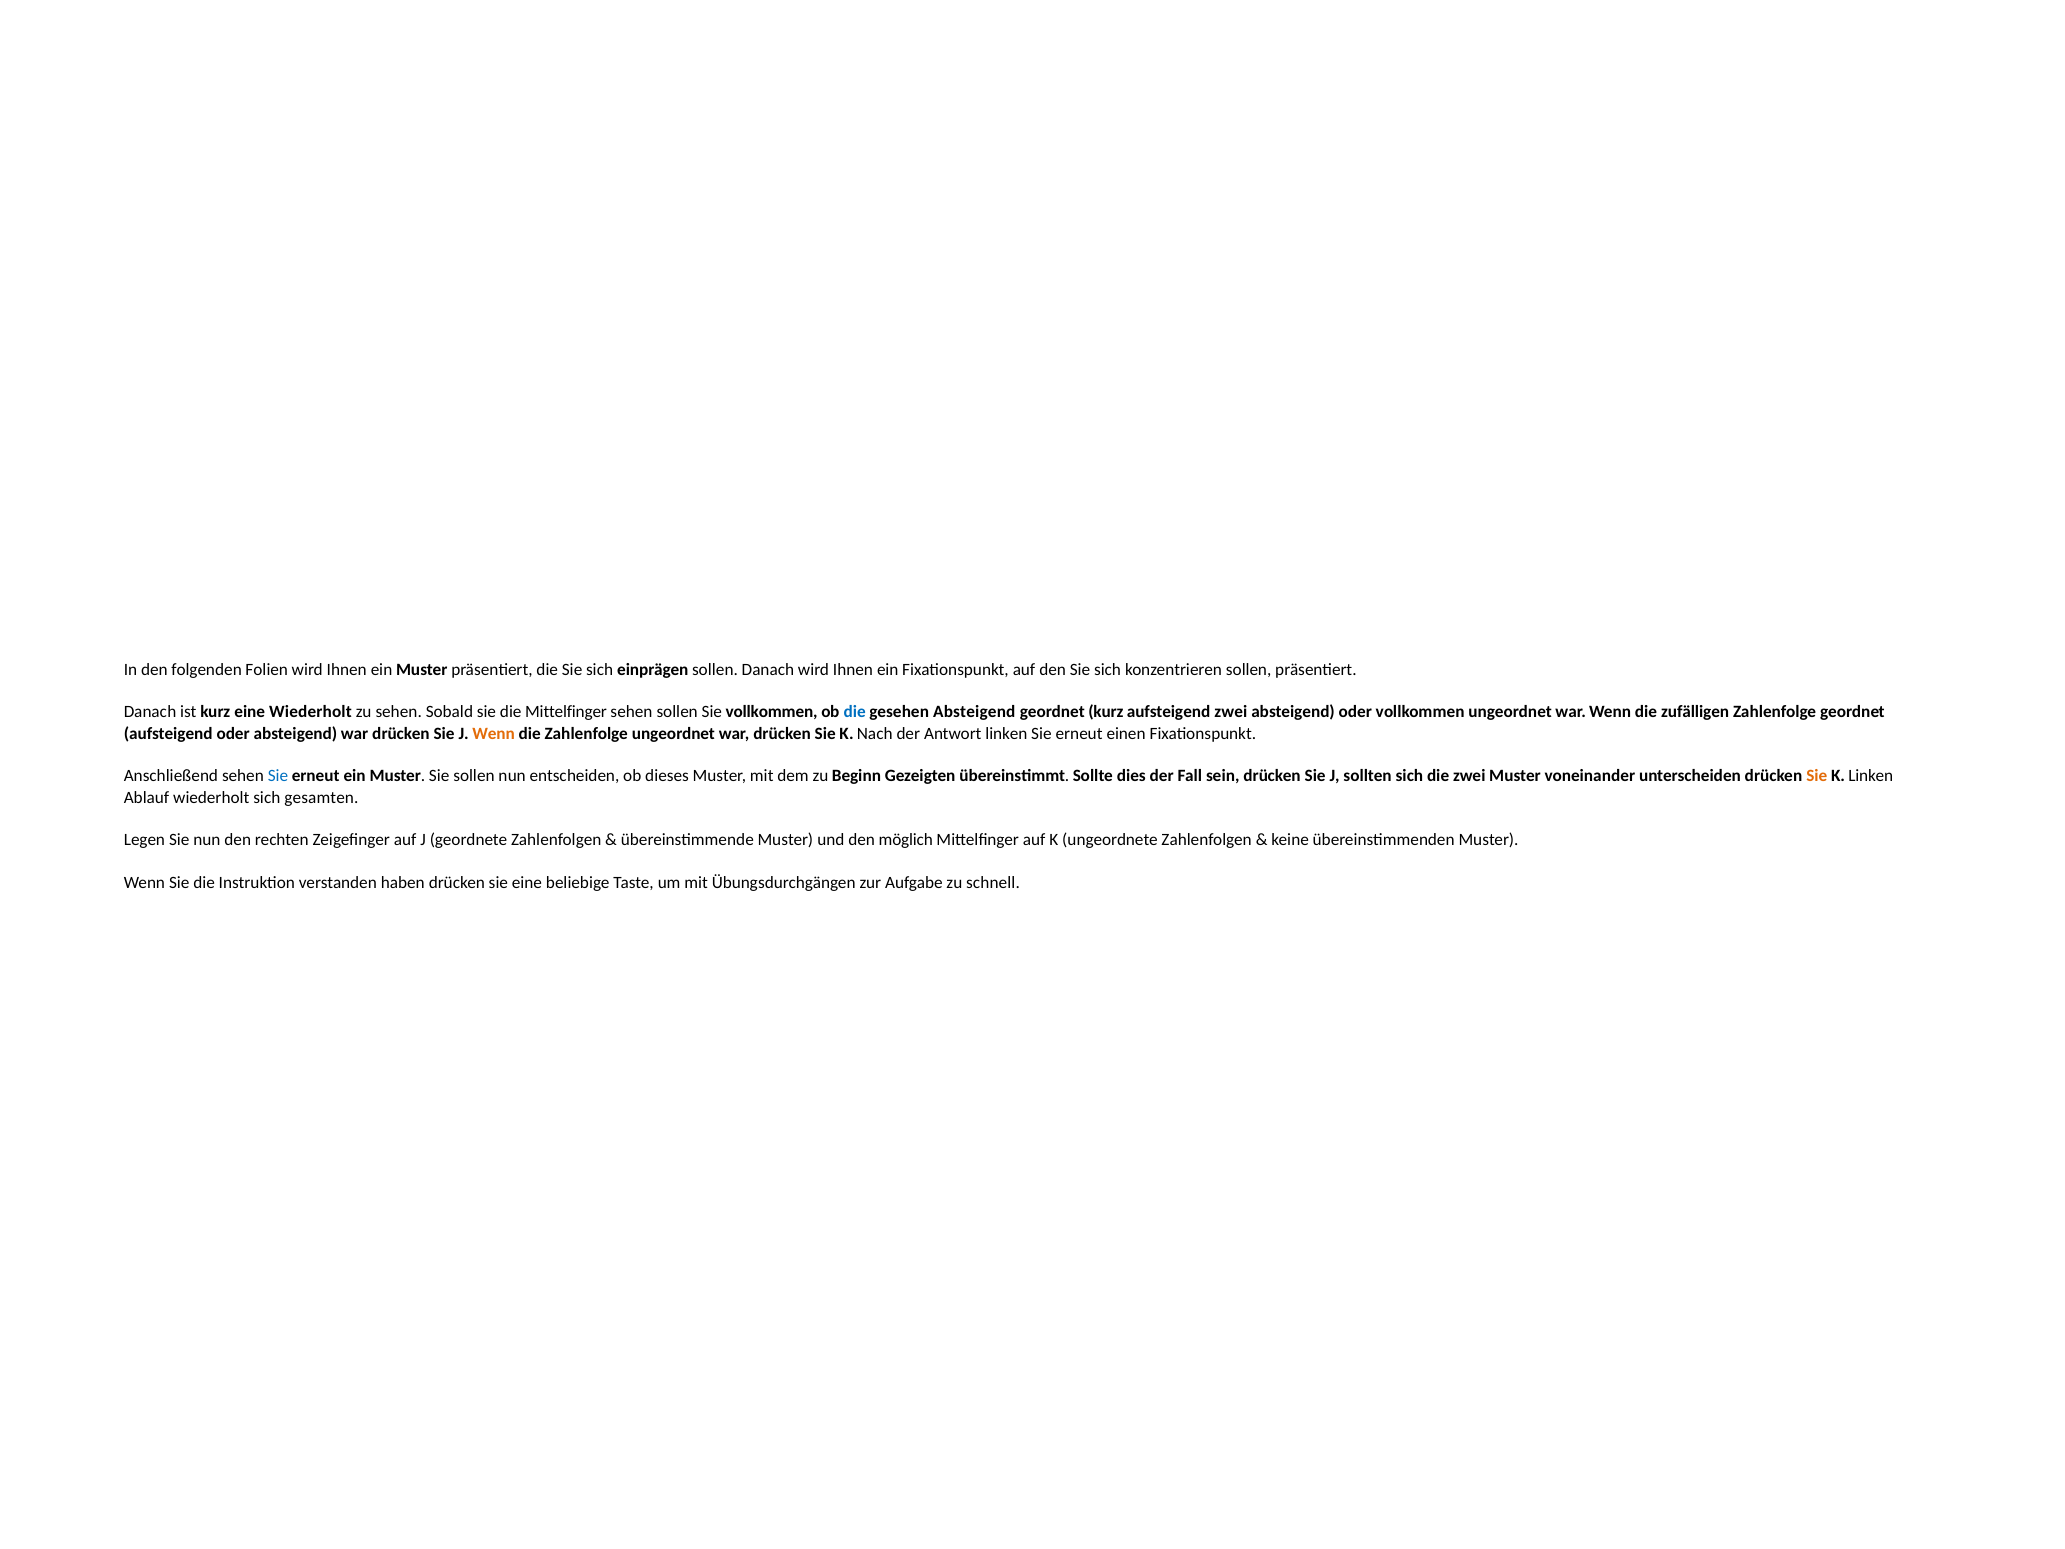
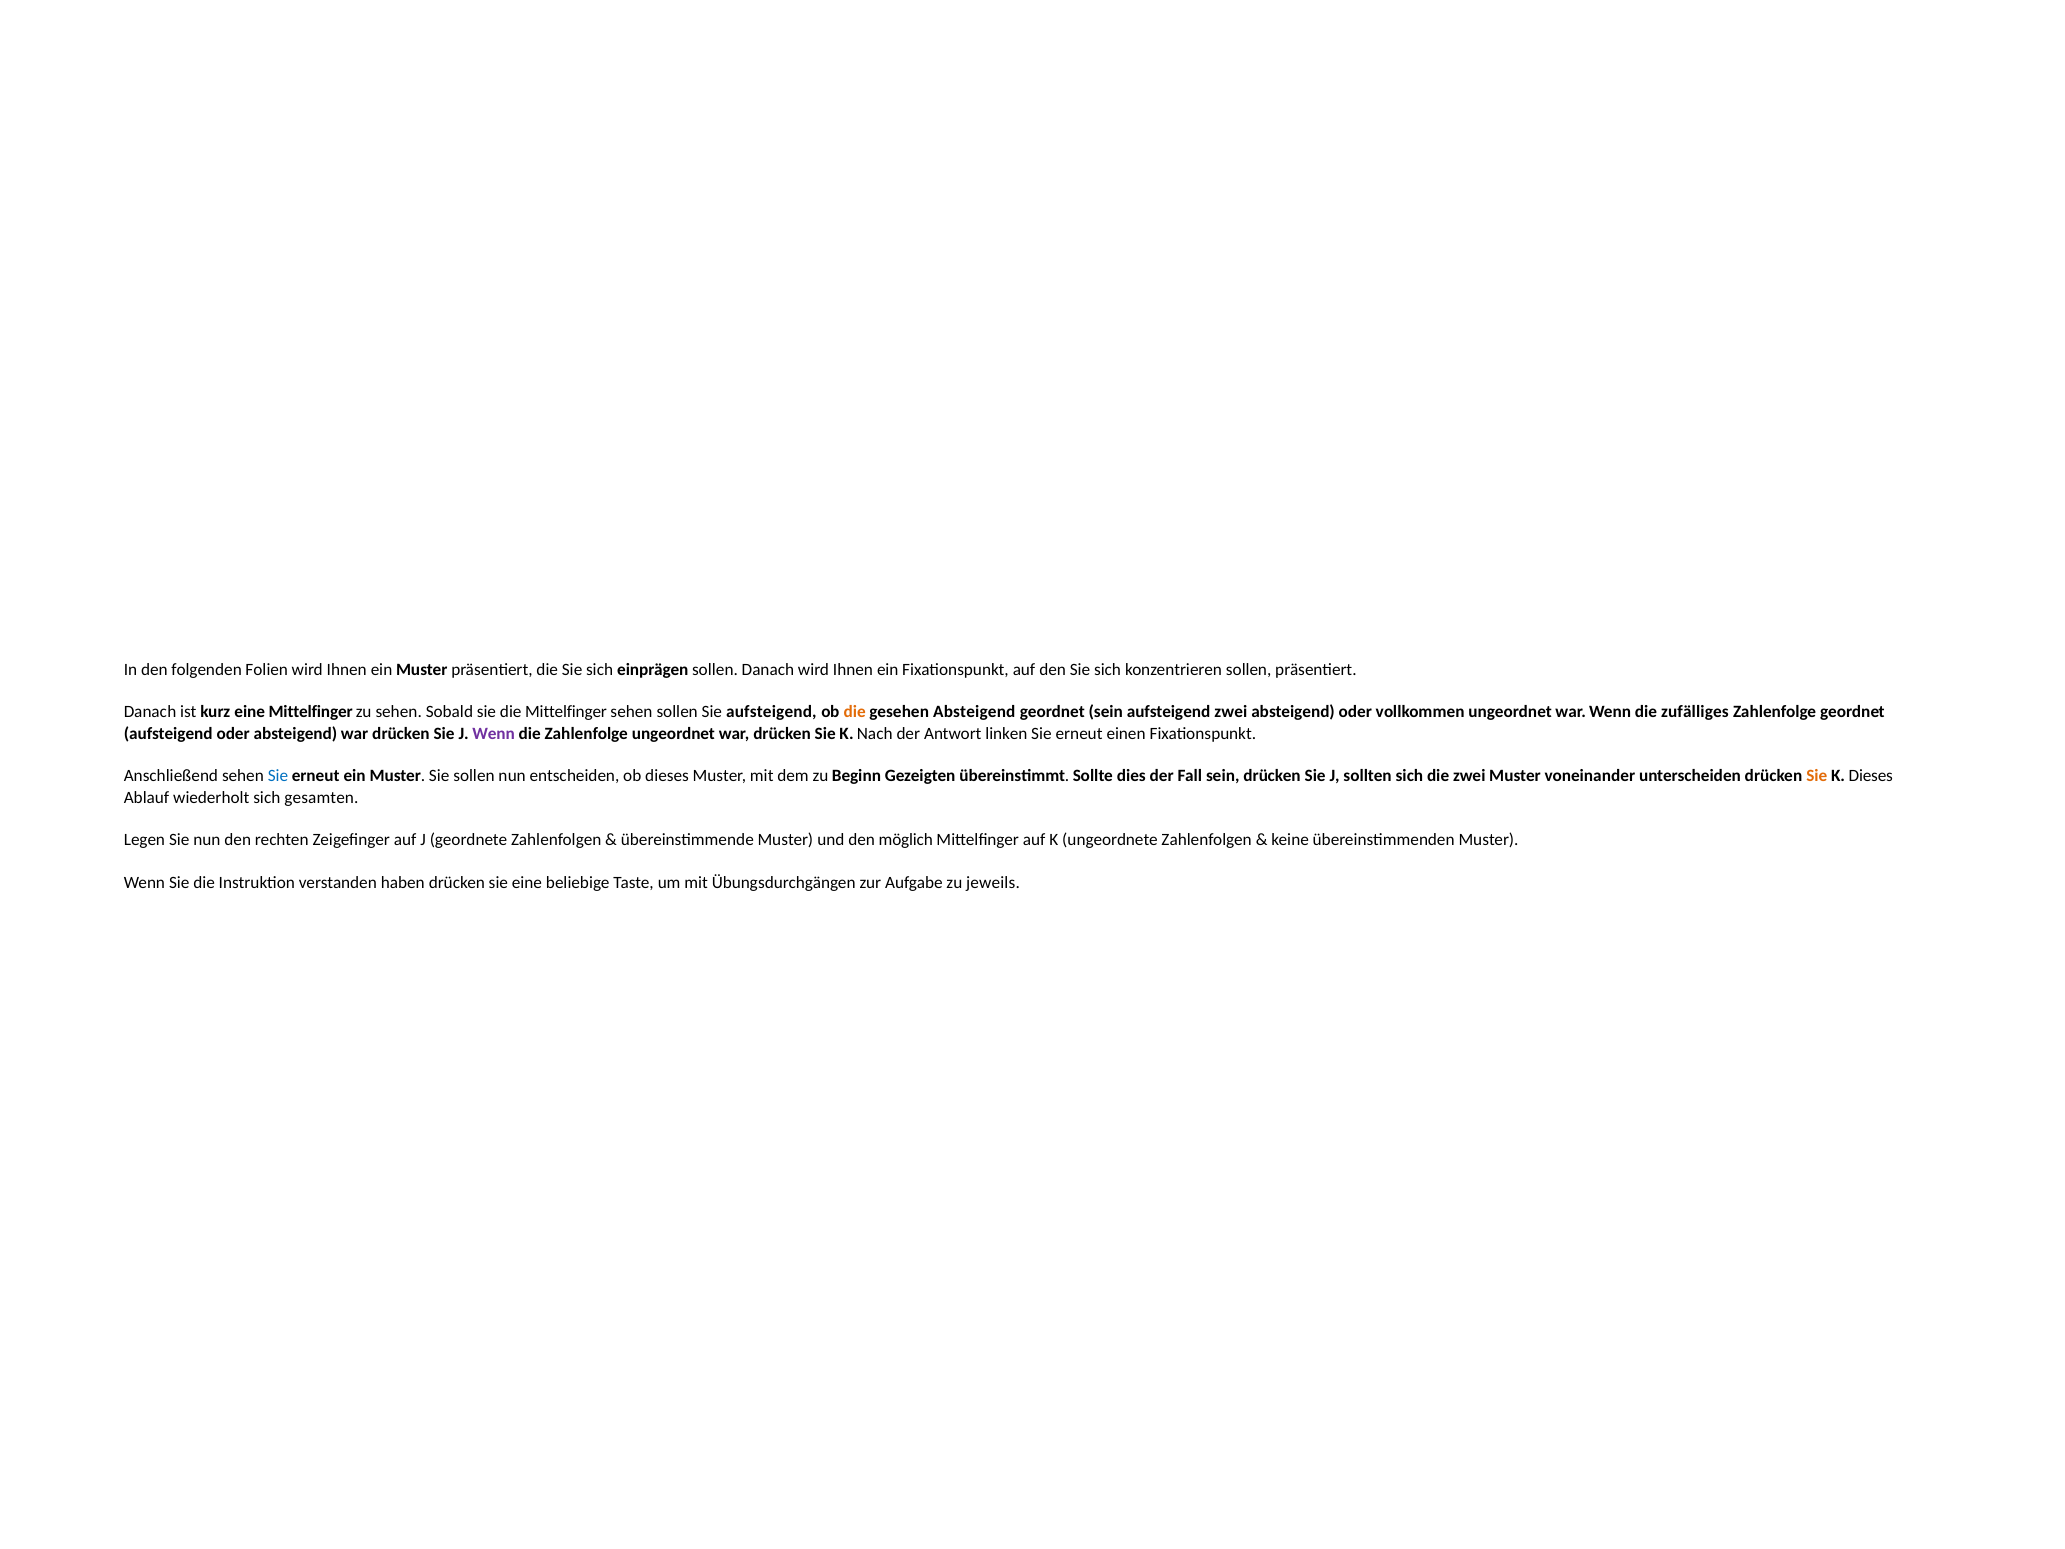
eine Wiederholt: Wiederholt -> Mittelfinger (311, 712)
Sie vollkommen: vollkommen -> aufsteigend (771, 712)
die colour: blue -> orange (855, 712)
geordnet kurz: kurz -> sein (1106, 712)
zufälligen: zufälligen -> zufälliges (1695, 712)
Wenn colour: orange -> purple (494, 733)
K Linken: Linken -> Dieses (1871, 776)
schnell: schnell -> jeweils (993, 882)
